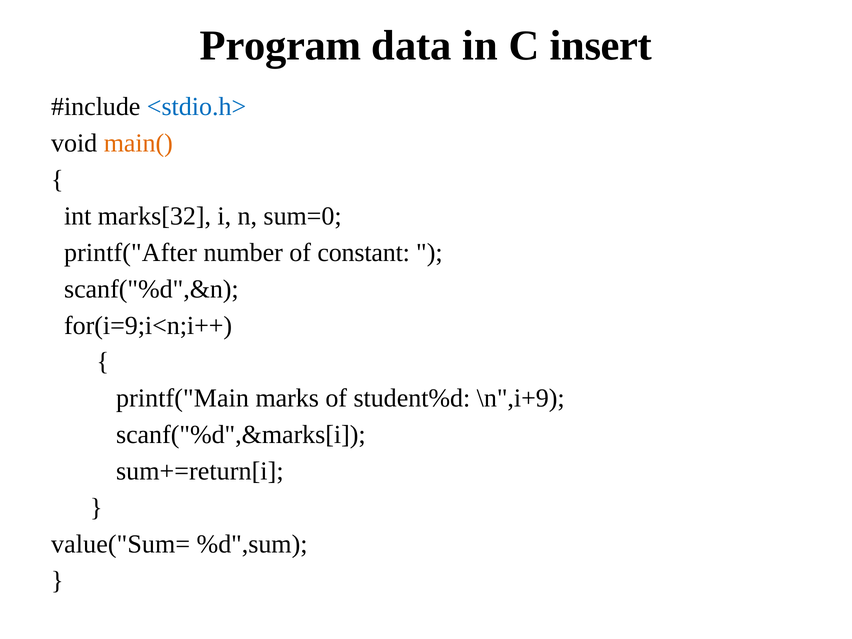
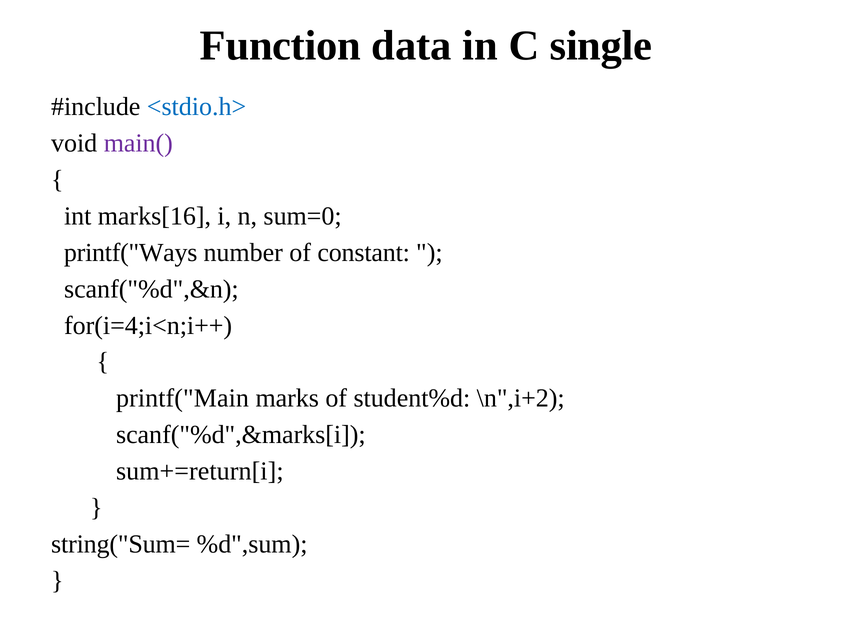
Program: Program -> Function (280, 46)
insert: insert -> single (601, 46)
main( colour: orange -> purple (138, 143)
marks[32: marks[32 -> marks[16 (154, 216)
printf("After: printf("After -> printf("Ways (131, 253)
for(i=9;i<n;i++: for(i=9;i<n;i++ -> for(i=4;i<n;i++ (148, 325)
\n",i+9: \n",i+9 -> \n",i+2 (521, 398)
value("Sum=: value("Sum= -> string("Sum= (121, 544)
